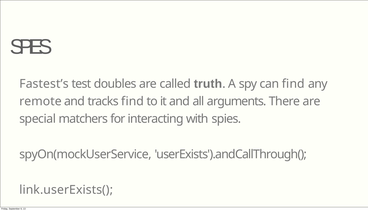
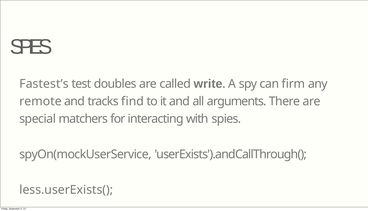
truth: truth -> write (208, 84)
can find: find -> firm (293, 84)
link.userExists(: link.userExists( -> less.userExists( (66, 190)
